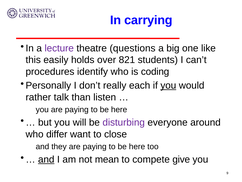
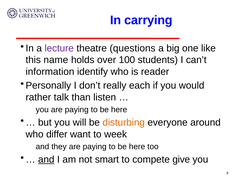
easily: easily -> name (56, 60)
821: 821 -> 100 (127, 60)
procedures: procedures -> information (50, 71)
coding: coding -> reader (155, 71)
you underline: present -> none (168, 85)
disturbing colour: purple -> orange (124, 122)
close: close -> week (116, 134)
mean: mean -> smart (107, 159)
